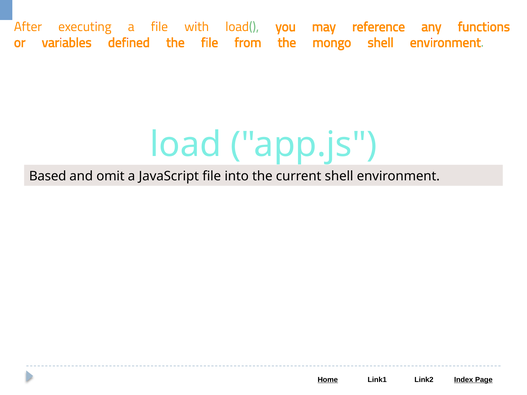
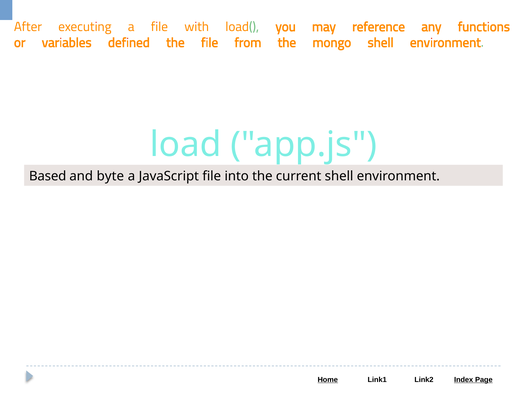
omit: omit -> byte (110, 176)
